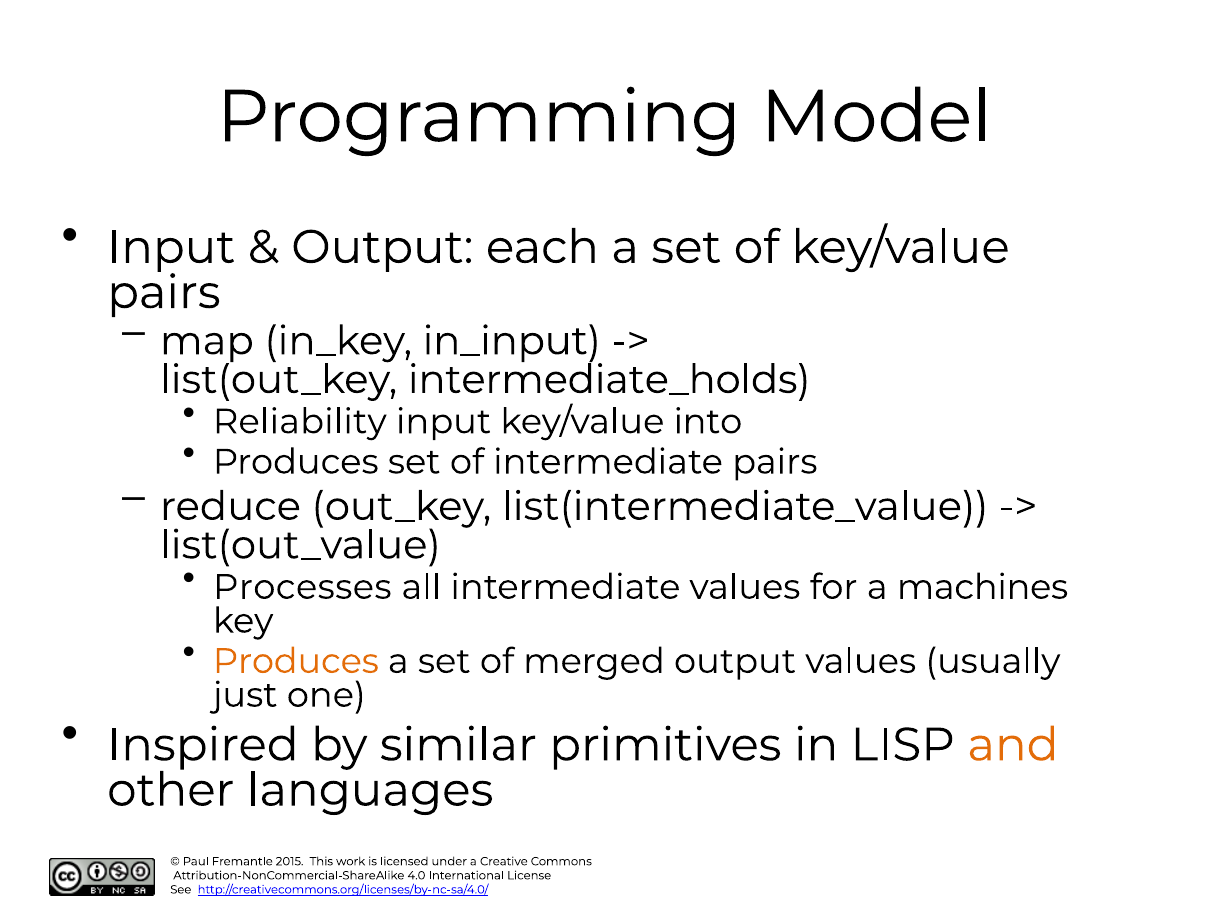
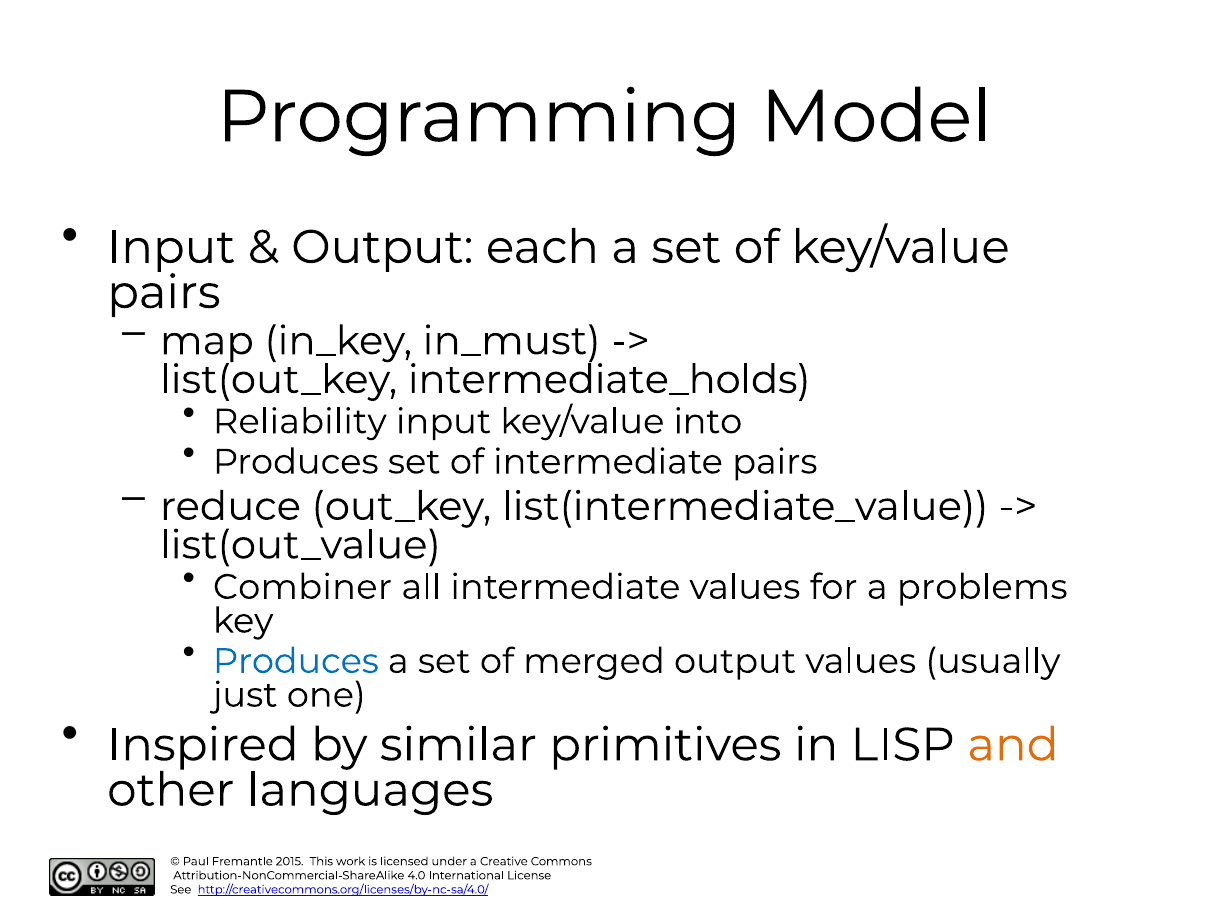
in_input: in_input -> in_must (512, 341)
Processes: Processes -> Combiner (302, 587)
machines: machines -> problems (982, 587)
Produces colour: orange -> blue (296, 661)
